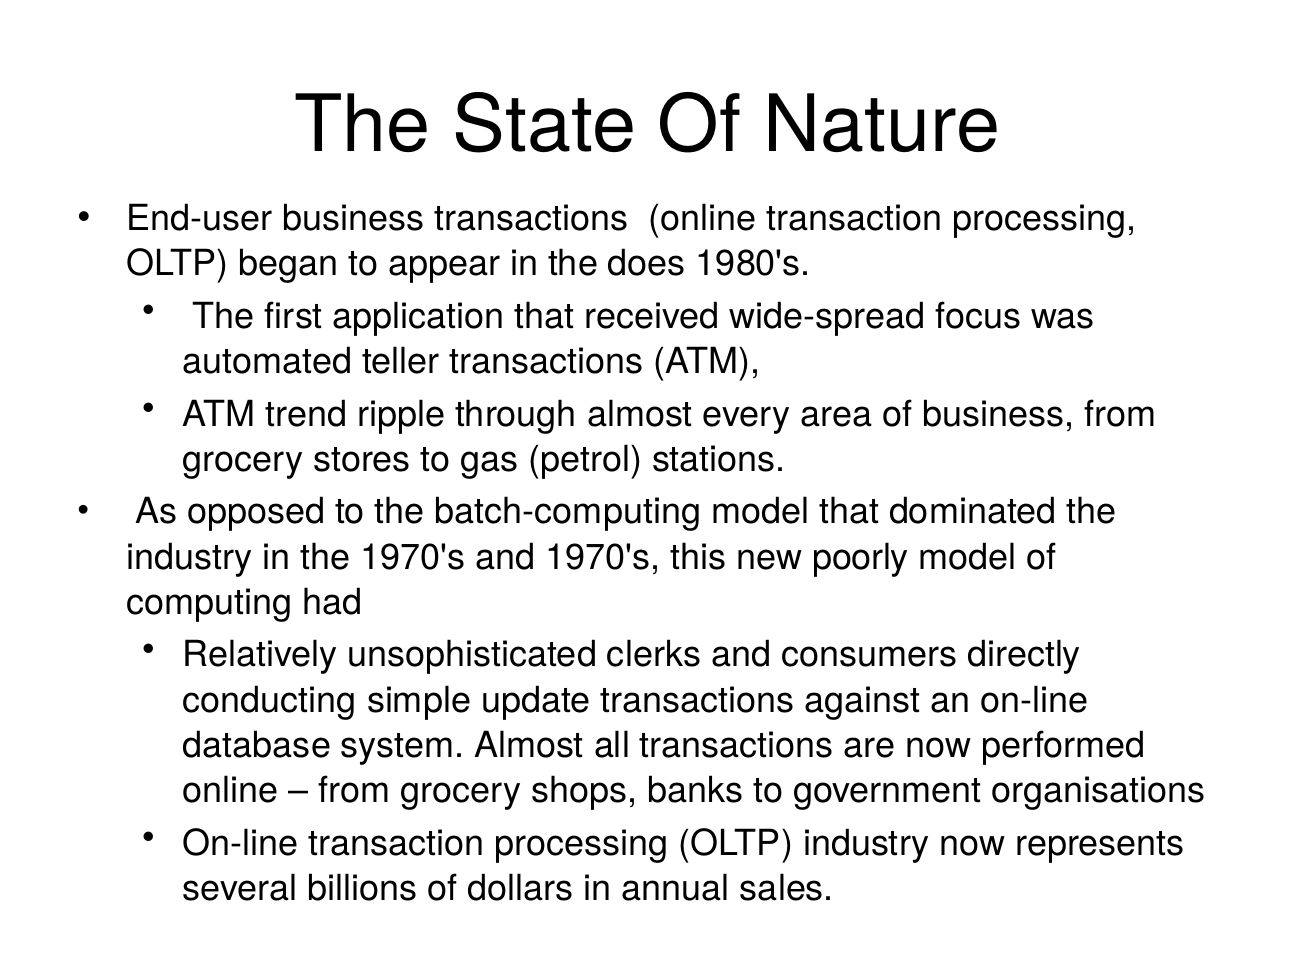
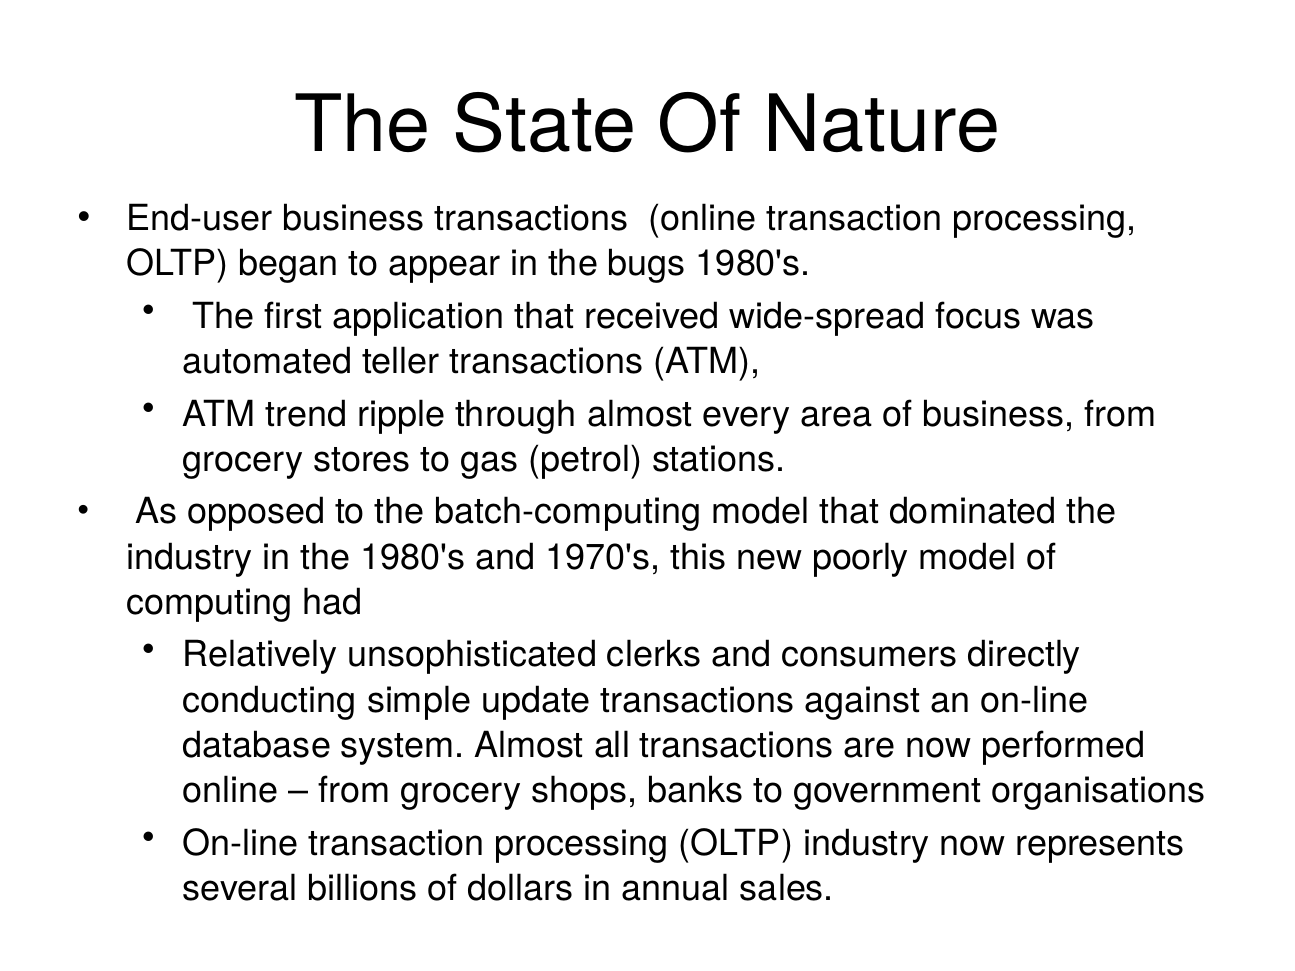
does: does -> bugs (647, 264)
the 1970's: 1970's -> 1980's (413, 557)
